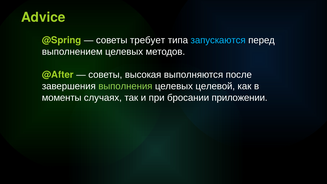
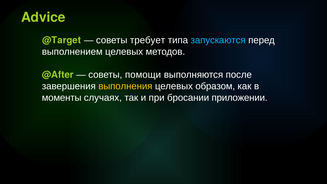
@Spring: @Spring -> @Target (62, 40)
высокая: высокая -> помощи (143, 75)
выполнения colour: light green -> yellow (125, 86)
целевой: целевой -> образом (215, 86)
